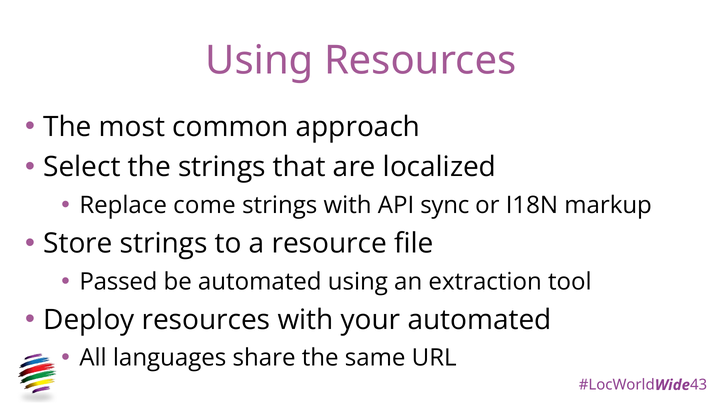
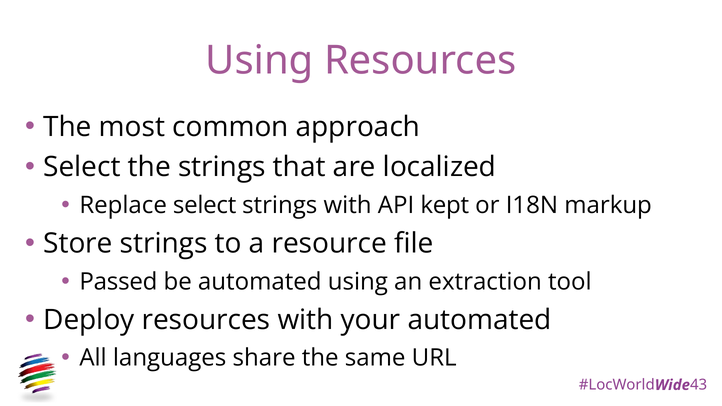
Replace come: come -> select (205, 205)
sync: sync -> kept (445, 205)
